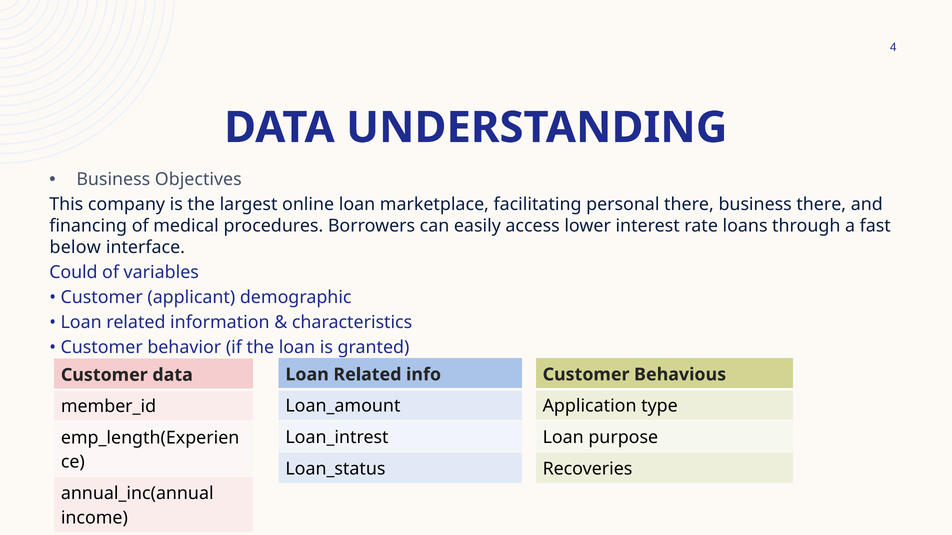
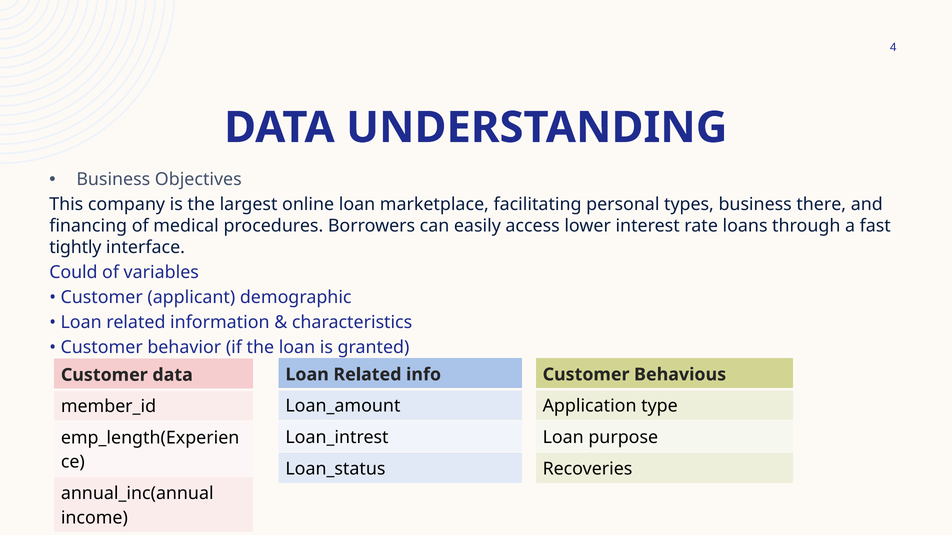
personal there: there -> types (689, 205)
below: below -> tightly (75, 248)
